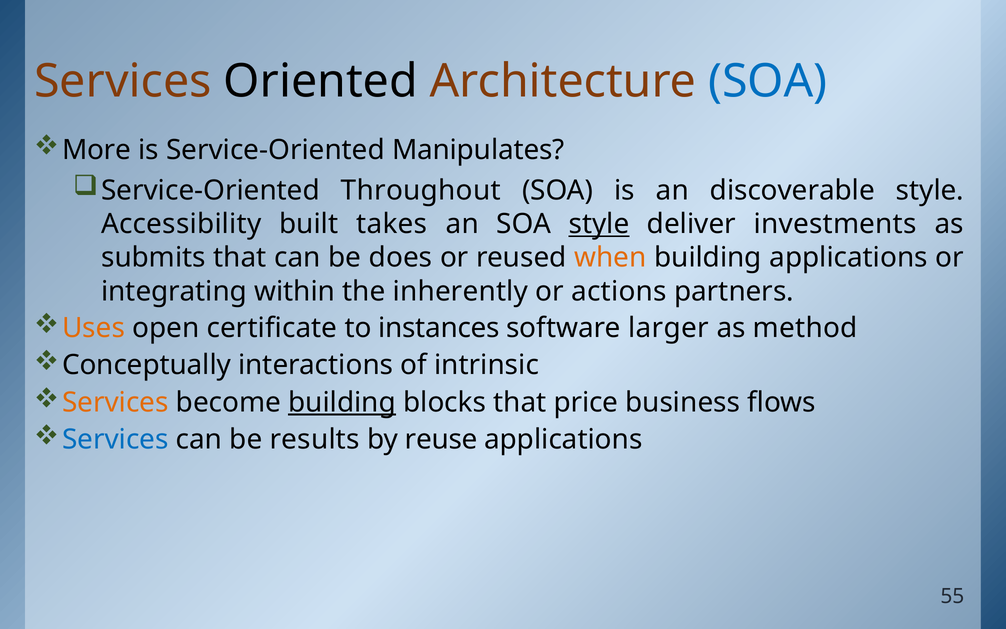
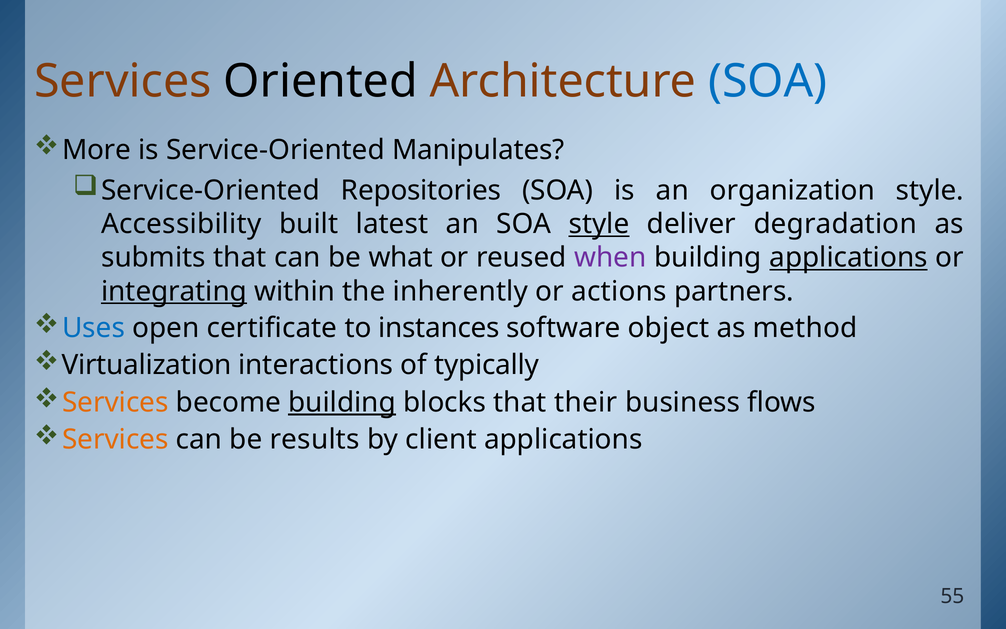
Throughout: Throughout -> Repositories (421, 191)
discoverable: discoverable -> organization (792, 191)
takes: takes -> latest (392, 224)
investments: investments -> degradation (835, 224)
does: does -> what (401, 258)
when colour: orange -> purple (610, 258)
applications underline: none -> present (849, 258)
integrating underline: none -> present (174, 291)
Uses colour: orange -> blue (93, 328)
larger: larger -> object (669, 328)
Conceptually: Conceptually -> Virtualization (147, 365)
intrinsic: intrinsic -> typically (487, 365)
price: price -> their (586, 402)
Services colour: blue -> orange (115, 439)
reuse: reuse -> client (441, 439)
